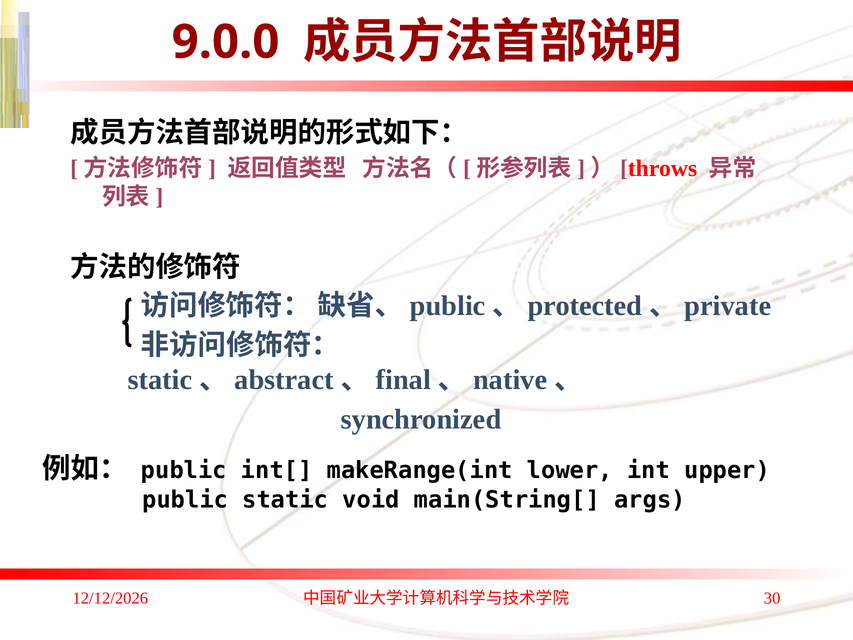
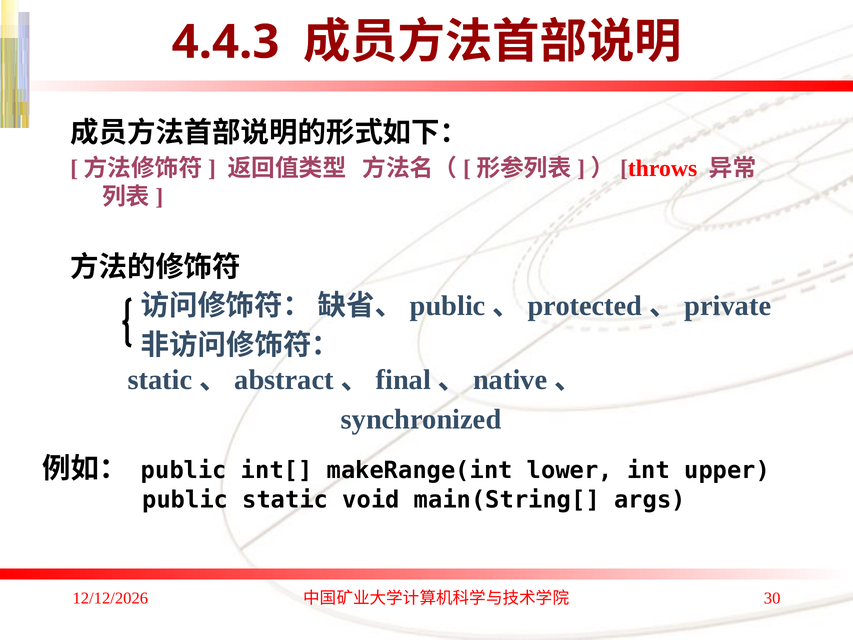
9.0.0: 9.0.0 -> 4.4.3 (226, 42)
